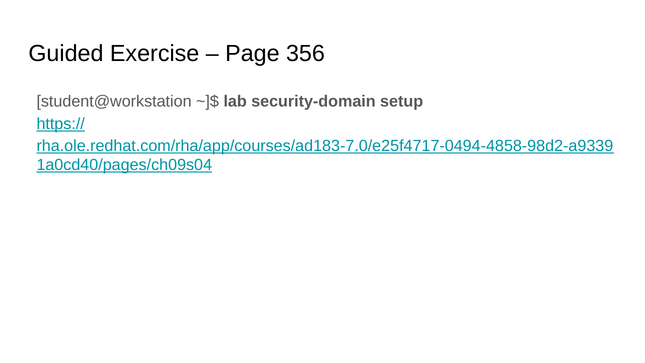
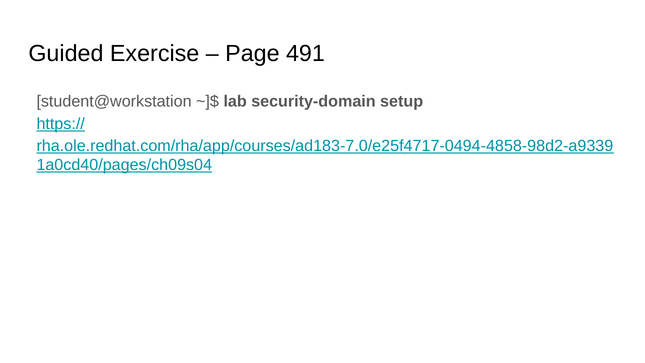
356: 356 -> 491 (305, 53)
